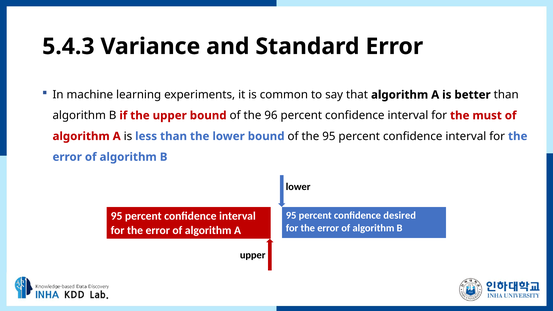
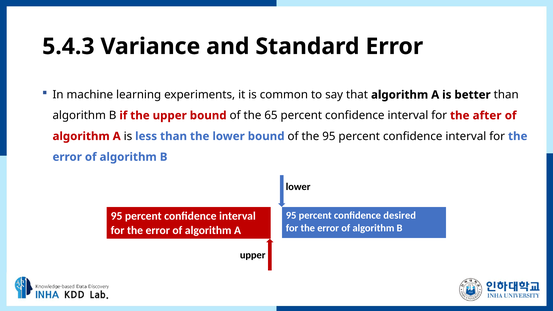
96: 96 -> 65 (271, 116)
must: must -> after (487, 116)
